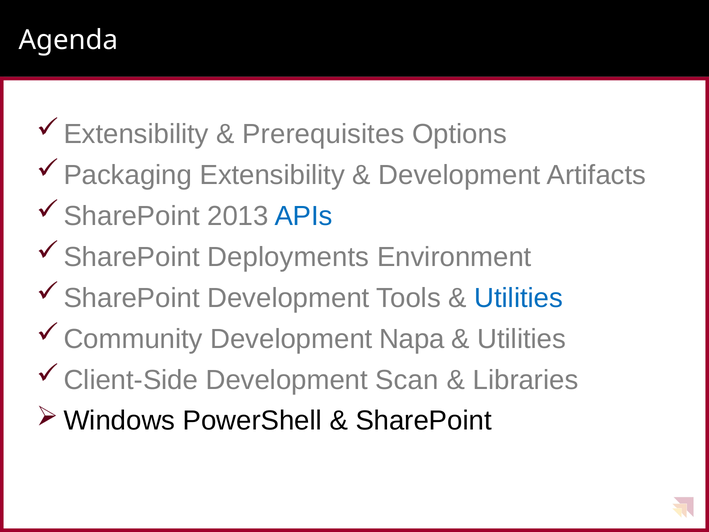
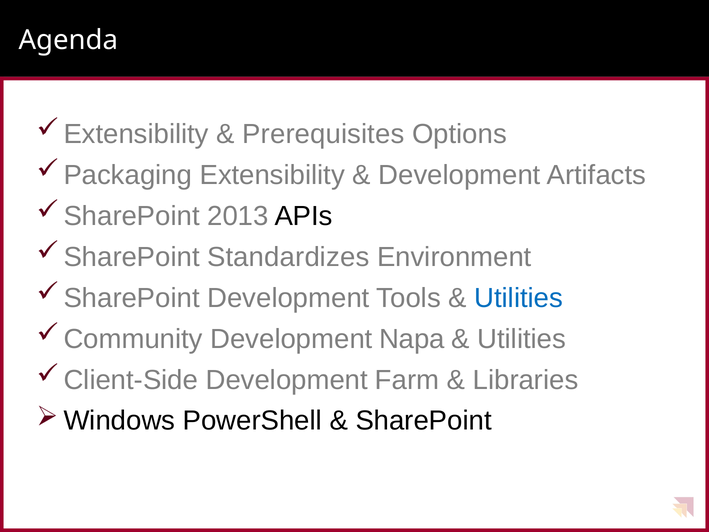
APIs colour: blue -> black (304, 216)
Deployments: Deployments -> Standardizes (288, 257)
Scan: Scan -> Farm (407, 380)
